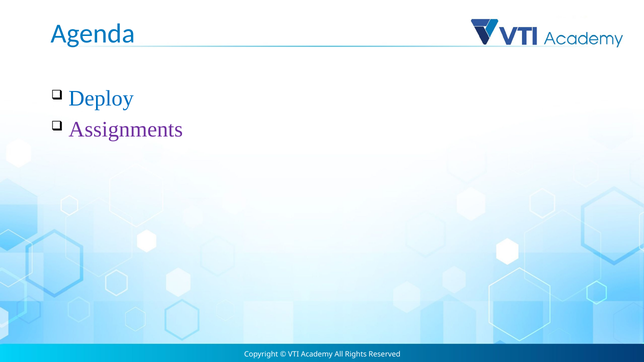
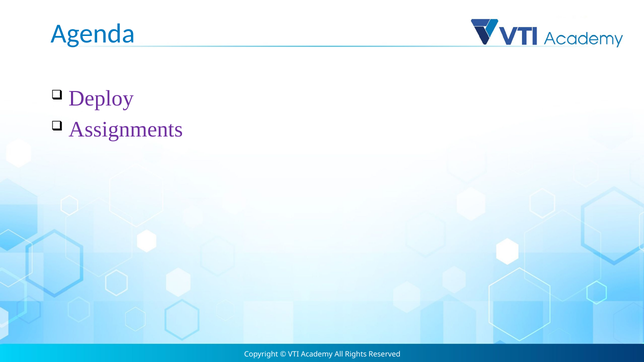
Deploy colour: blue -> purple (101, 98)
